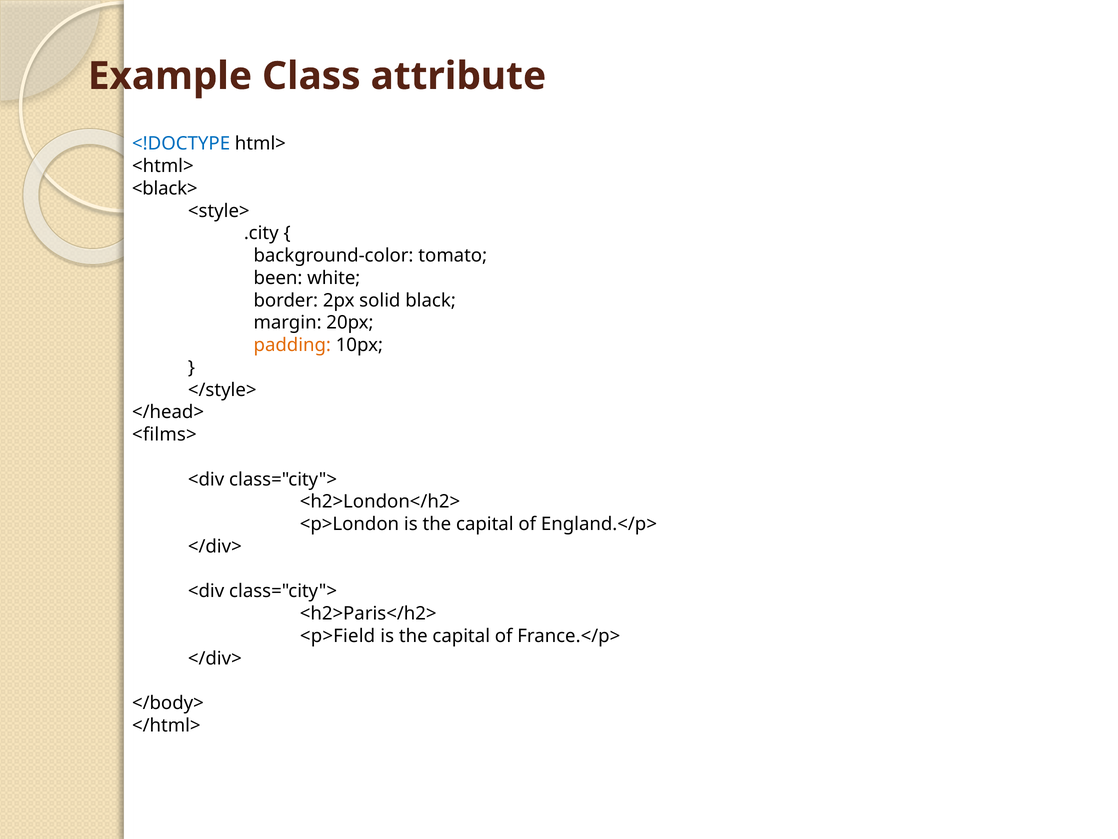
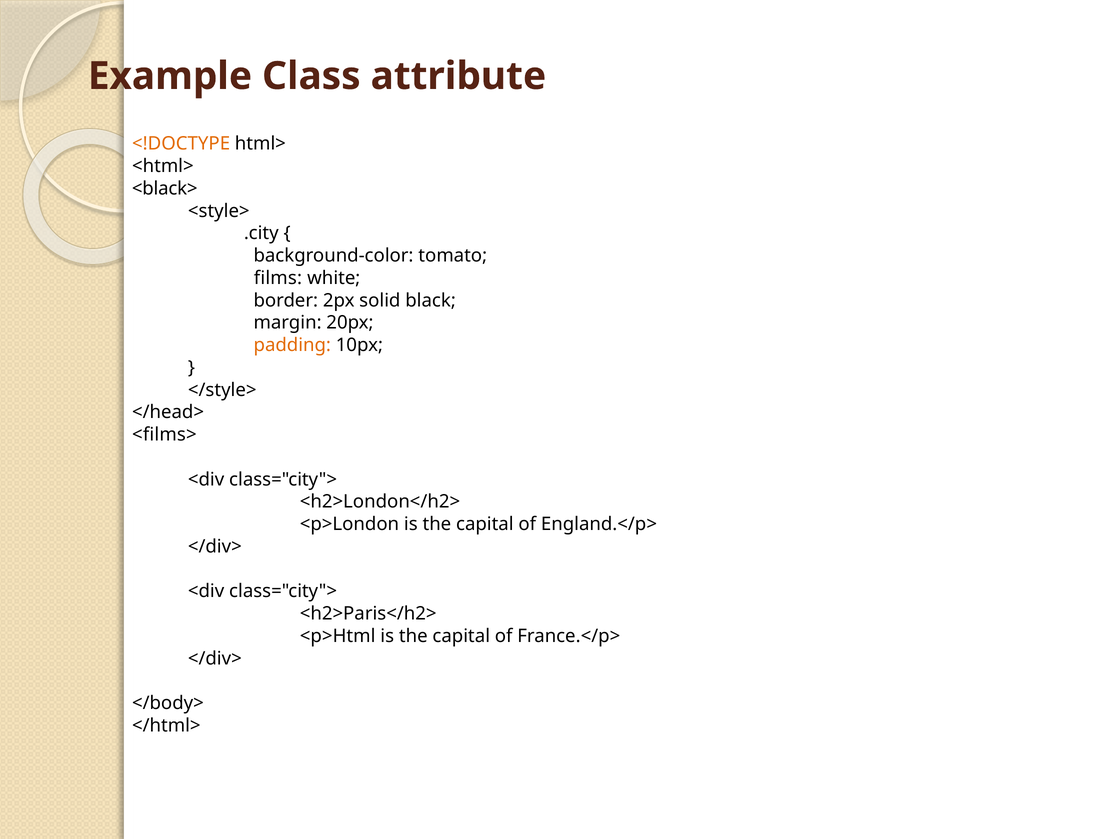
<!DOCTYPE colour: blue -> orange (181, 144)
been: been -> films (278, 278)
<p>Field: <p>Field -> <p>Html (338, 636)
